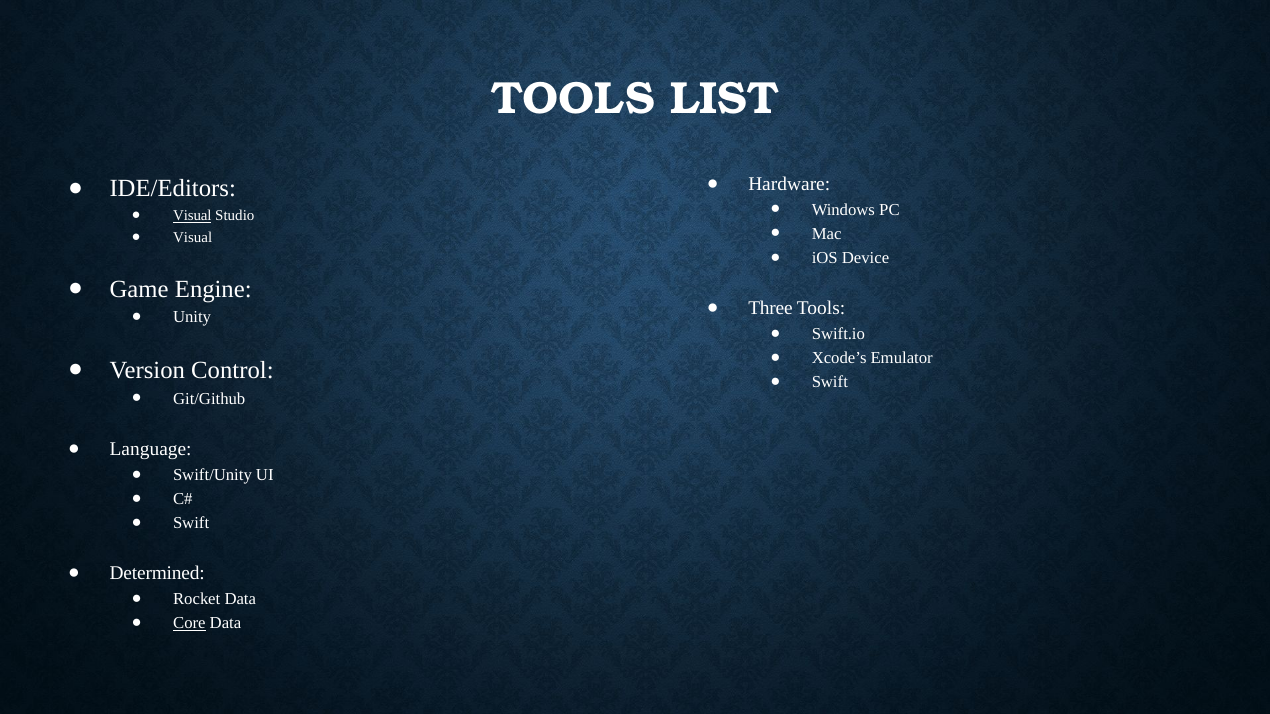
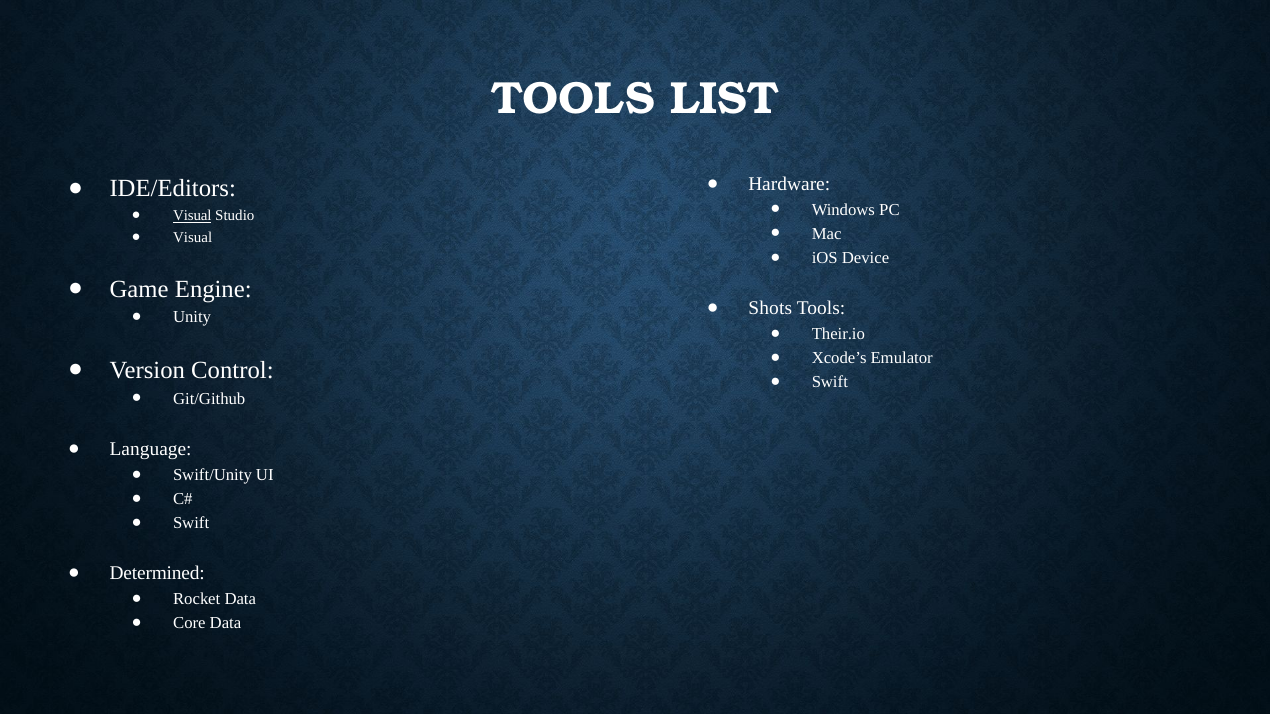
Three: Three -> Shots (770, 308)
Swift.io: Swift.io -> Their.io (838, 334)
Core underline: present -> none (189, 623)
